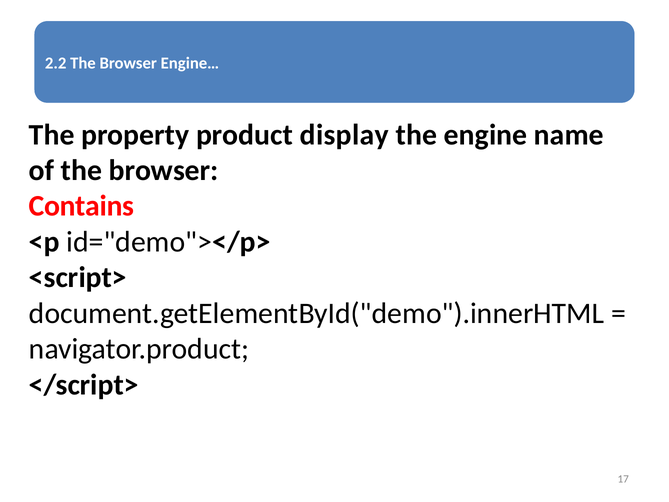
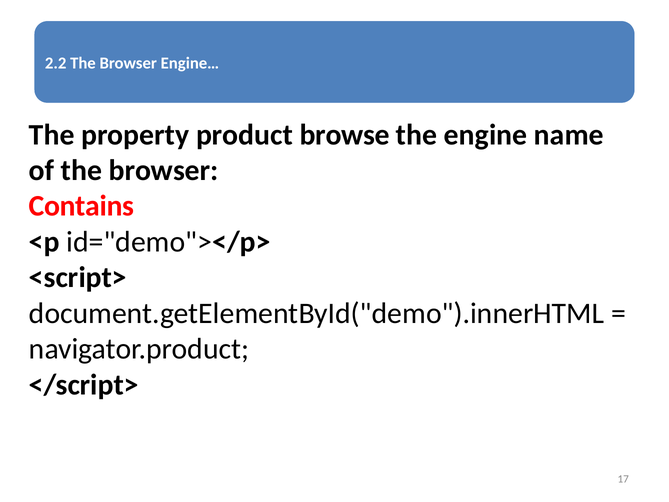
display: display -> browse (345, 135)
